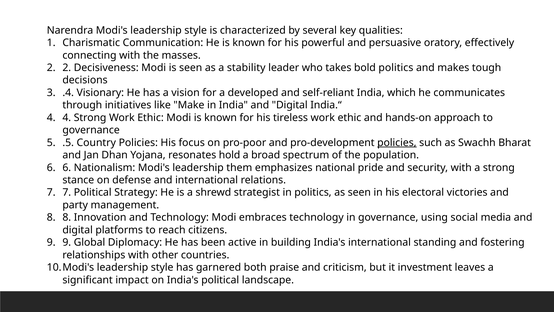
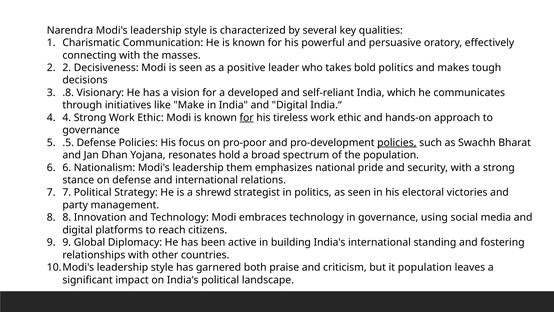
stability: stability -> positive (246, 68)
.4: .4 -> .8 (68, 93)
for underline: none -> present (247, 118)
.5 Country: Country -> Defense (96, 142)
it investment: investment -> population (425, 267)
